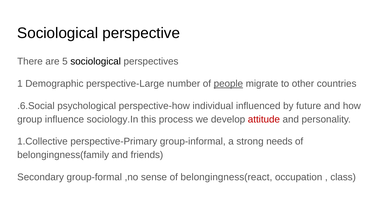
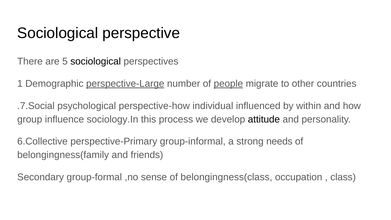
perspective-Large underline: none -> present (125, 84)
.6.Social: .6.Social -> .7.Social (36, 106)
future: future -> within (309, 106)
attitude colour: red -> black (264, 119)
1.Collective: 1.Collective -> 6.Collective (42, 141)
belongingness(react: belongingness(react -> belongingness(class (226, 177)
